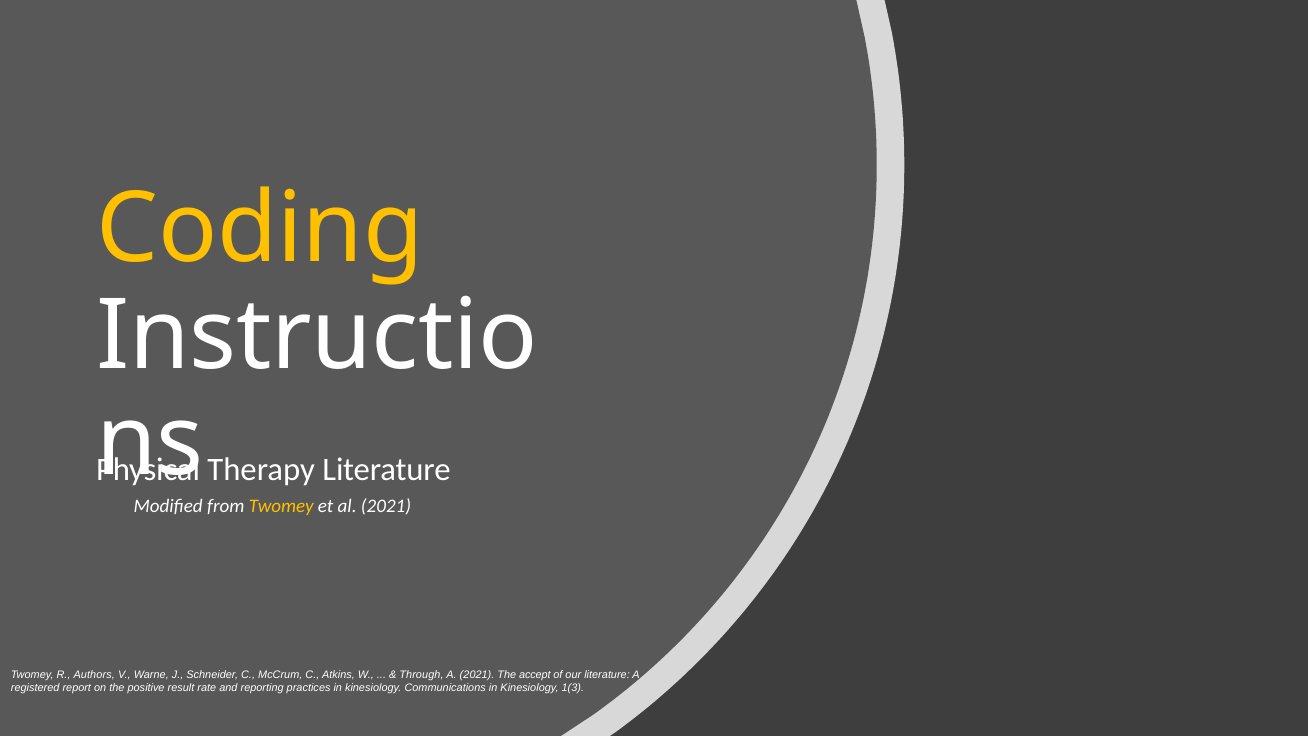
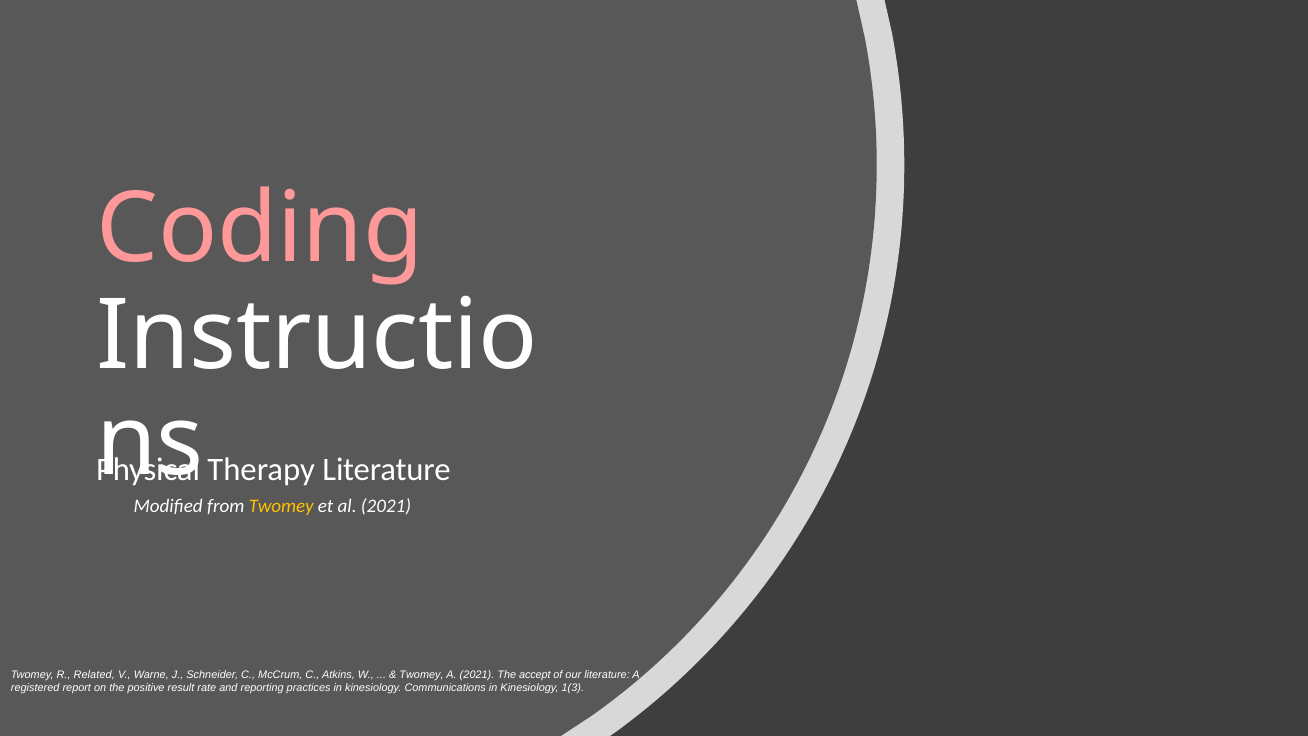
Coding colour: yellow -> pink (260, 229)
Authors: Authors -> Related (94, 674)
Through: Through -> Twomey (422, 674)
